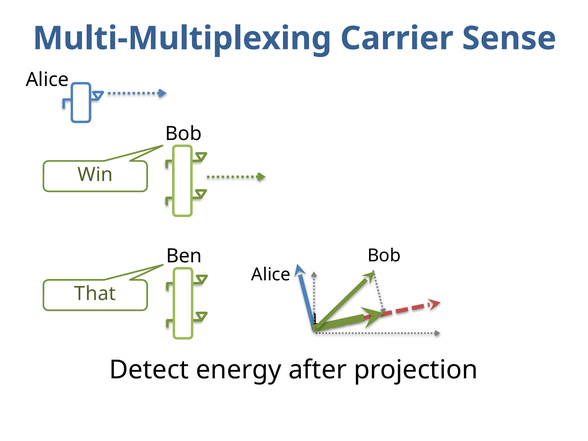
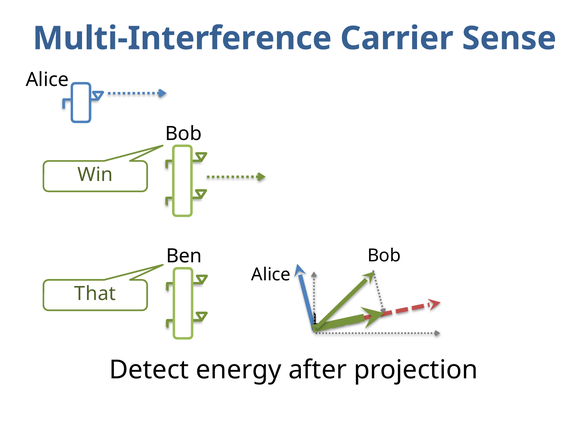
Multi-Multiplexing: Multi-Multiplexing -> Multi-Interference (182, 38)
